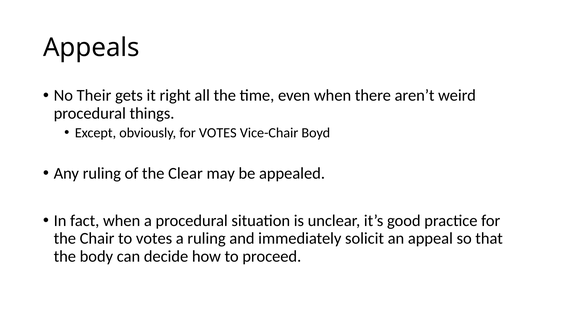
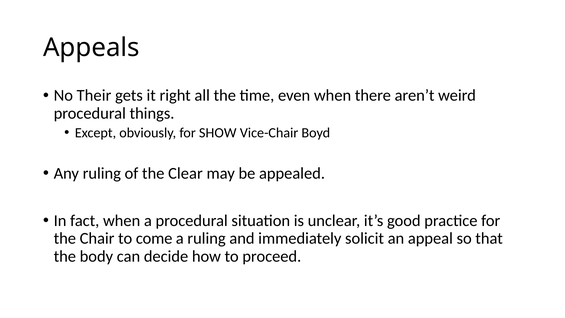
for VOTES: VOTES -> SHOW (218, 133)
to votes: votes -> come (154, 238)
